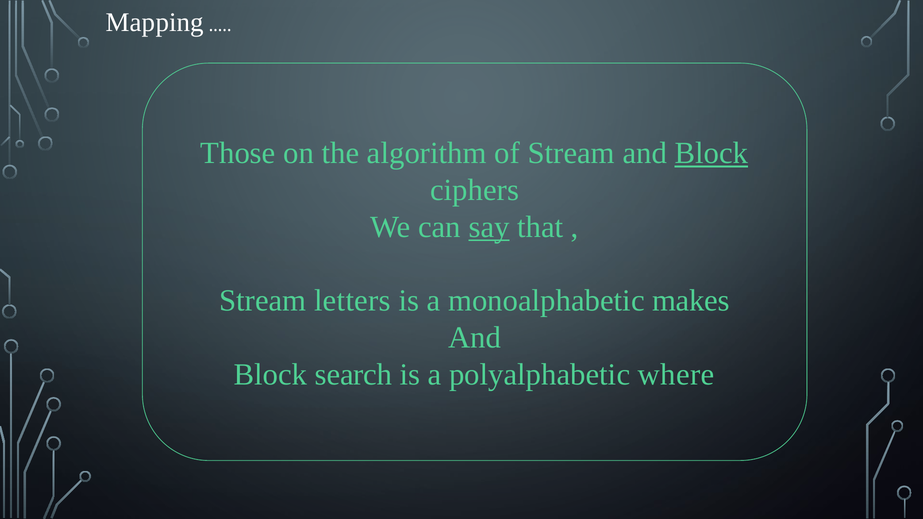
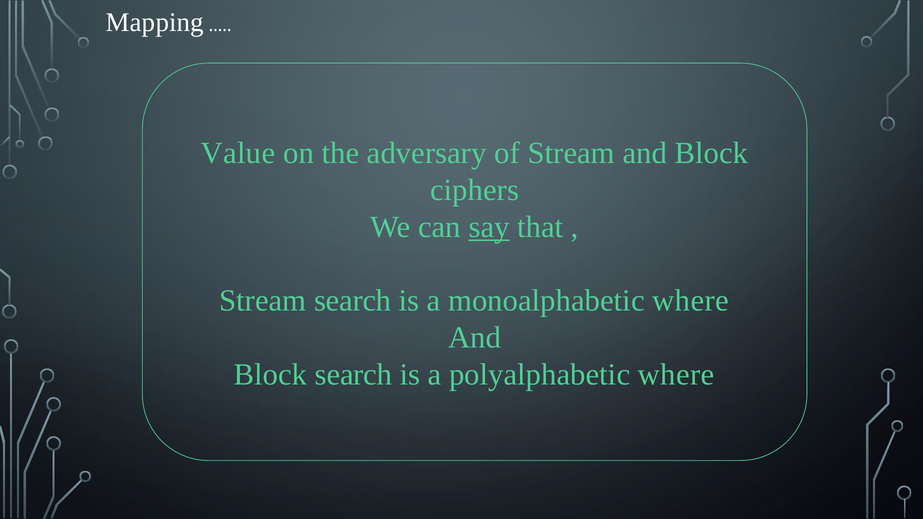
Those: Those -> Value (238, 153)
algorithm: algorithm -> adversary (427, 153)
Block underline: present -> none (711, 153)
Stream letters: letters -> search (353, 301)
monoalphabetic makes: makes -> where (691, 301)
